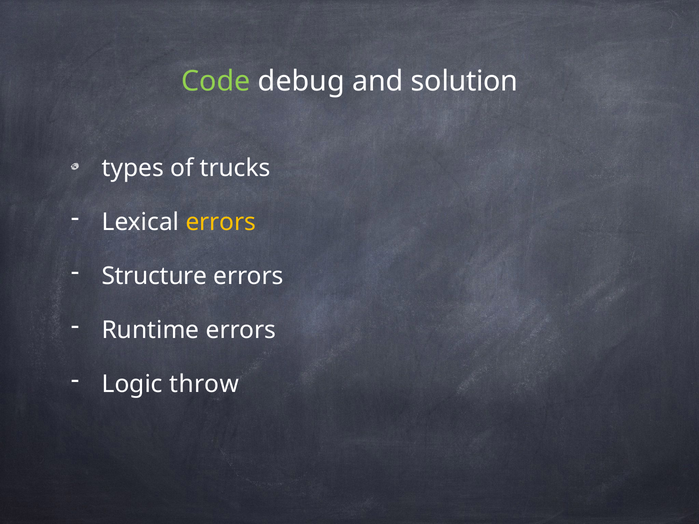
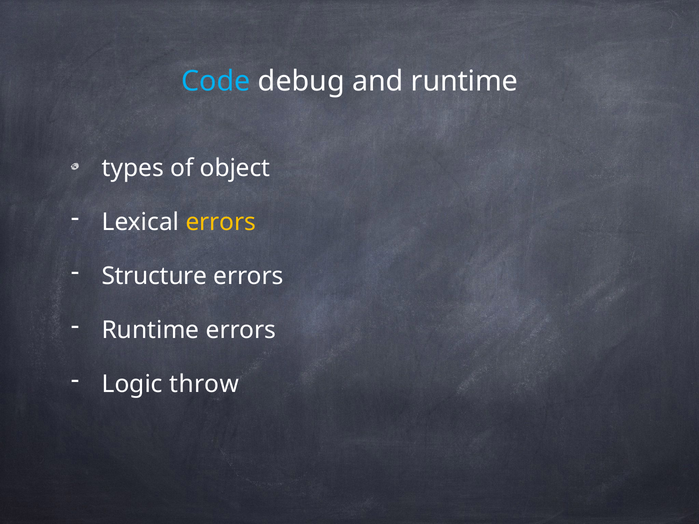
Code colour: light green -> light blue (216, 81)
and solution: solution -> runtime (464, 81)
trucks: trucks -> object (235, 168)
